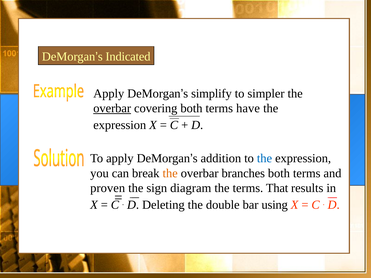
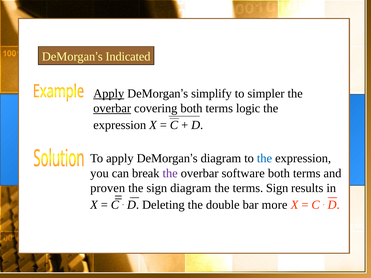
Apply underline: none -> present (109, 94)
have: have -> logic (248, 108)
DeMorgan’s addition: addition -> diagram (221, 159)
the colour: orange -> purple (170, 173)
branches: branches -> software (243, 173)
terms That: That -> Sign (277, 188)
using: using -> more (275, 205)
